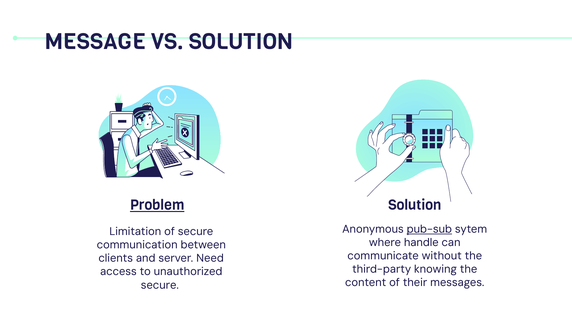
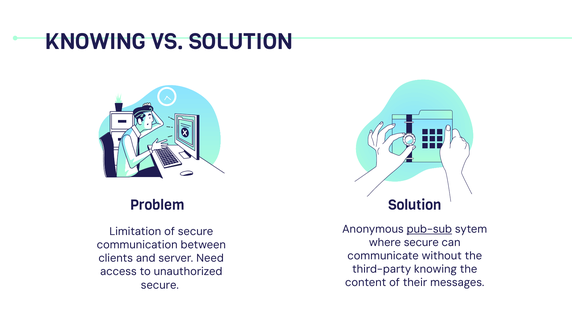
MESSAGE: MESSAGE -> KNOWING (95, 42)
Problem underline: present -> none (157, 205)
where handle: handle -> secure (421, 242)
